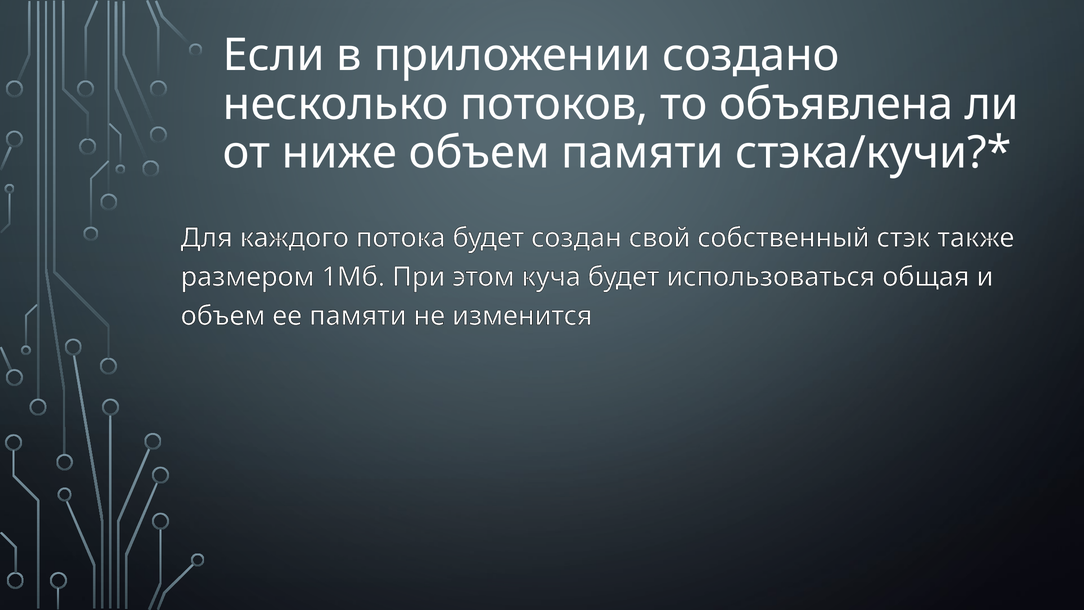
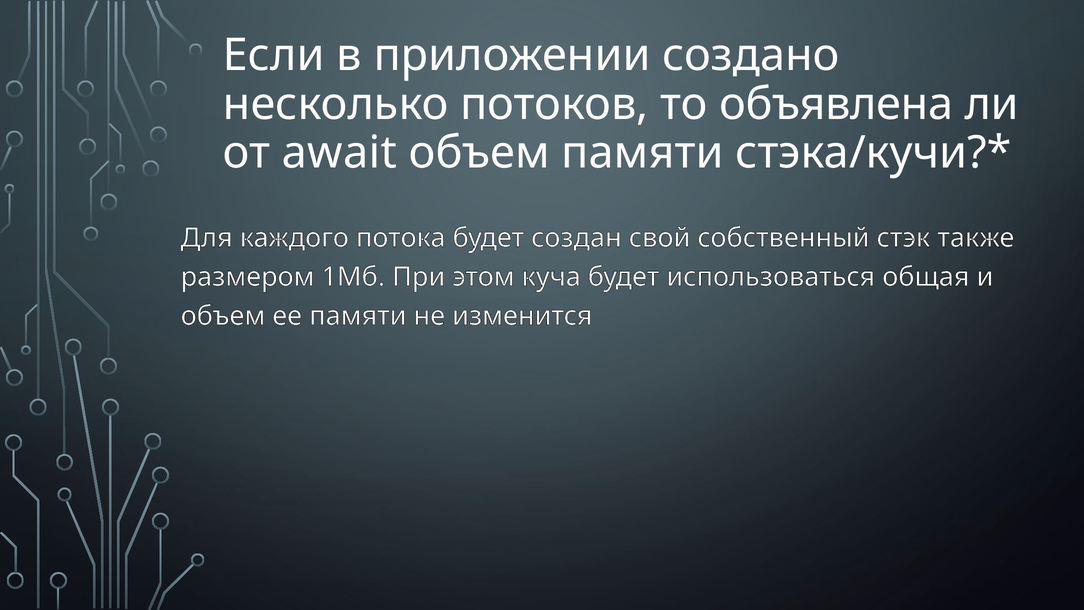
ниже: ниже -> await (339, 153)
